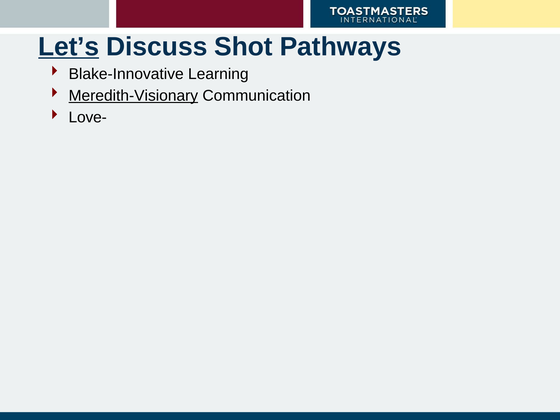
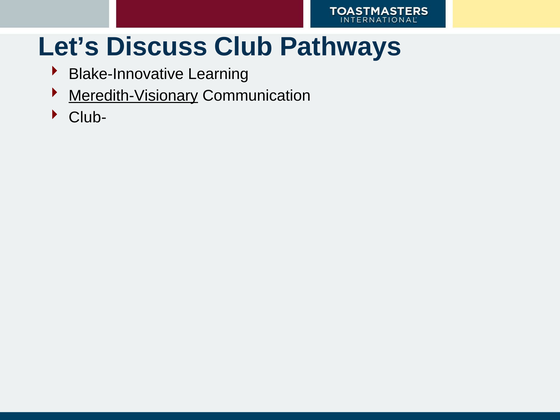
Let’s underline: present -> none (69, 47)
Shot: Shot -> Club (243, 47)
Love-: Love- -> Club- (88, 117)
